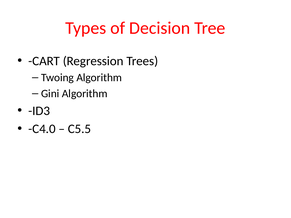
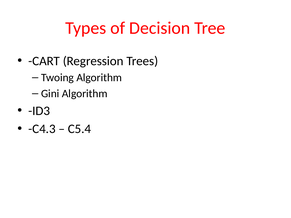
C4.0: C4.0 -> C4.3 (42, 129)
C5.5: C5.5 -> C5.4 (80, 129)
